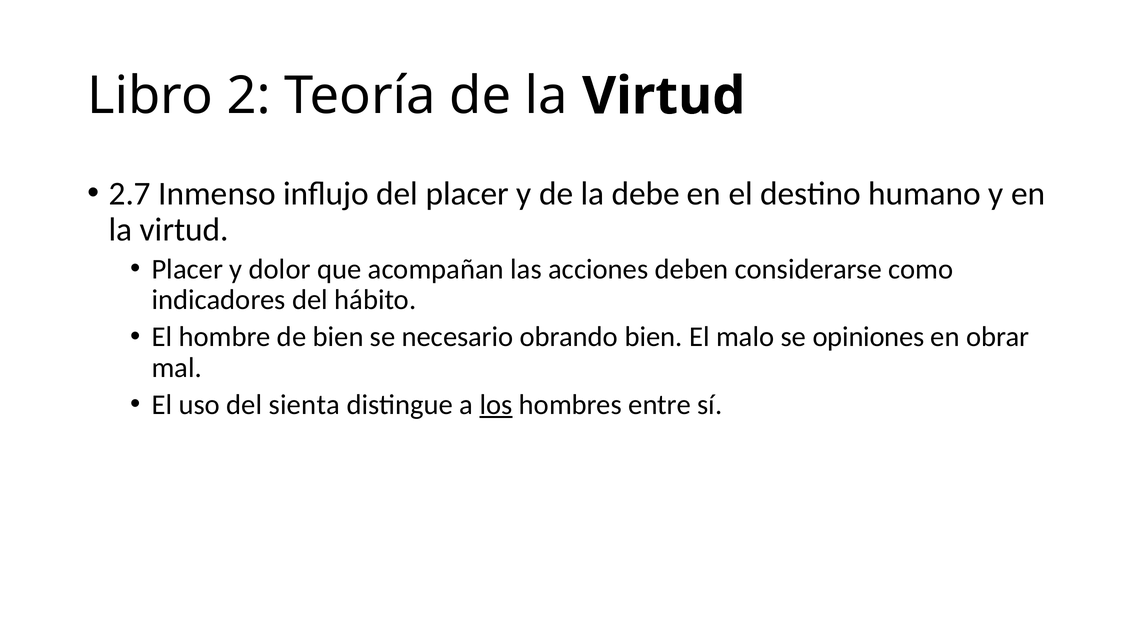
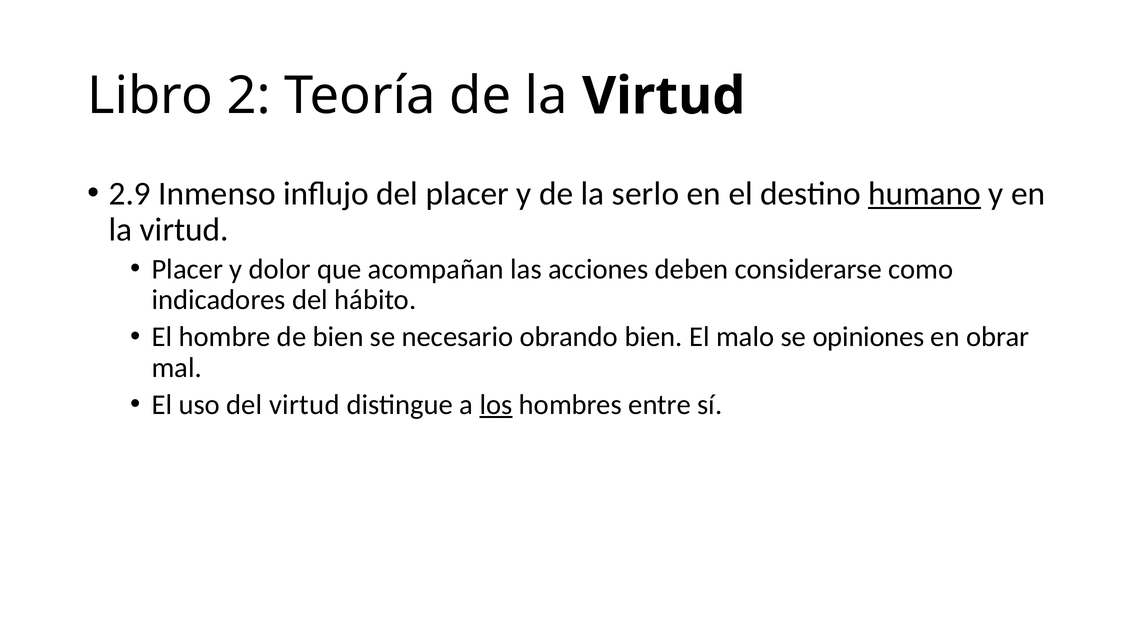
2.7: 2.7 -> 2.9 (130, 194)
debe: debe -> serlo (646, 194)
humano underline: none -> present (925, 194)
del sienta: sienta -> virtud (304, 405)
